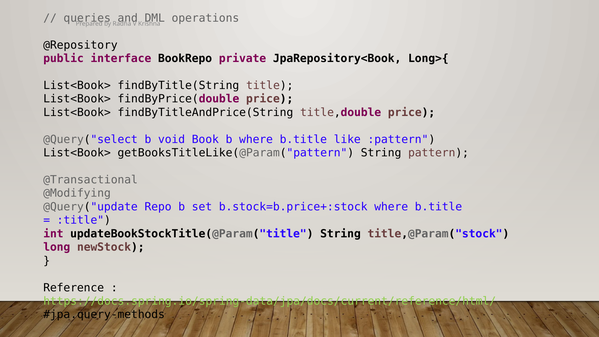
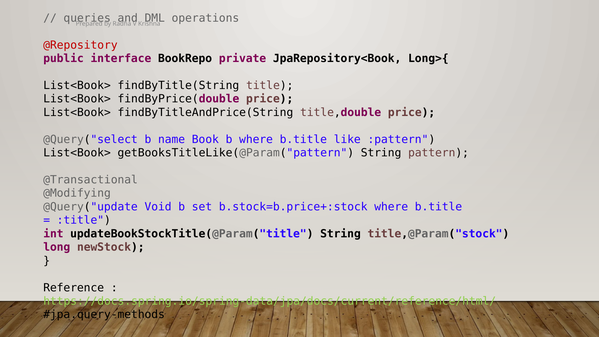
@Repository colour: black -> red (80, 45)
void: void -> name (172, 139)
Repo: Repo -> Void (158, 207)
